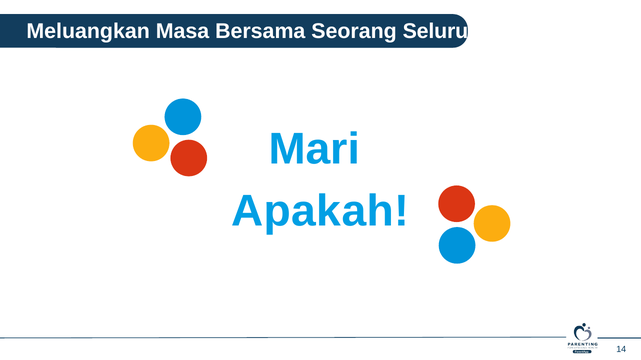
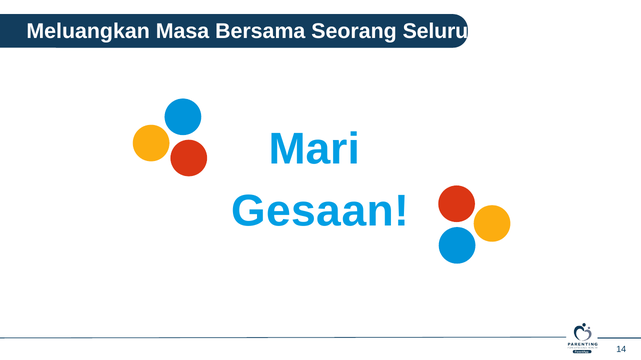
Apakah: Apakah -> Gesaan (320, 211)
